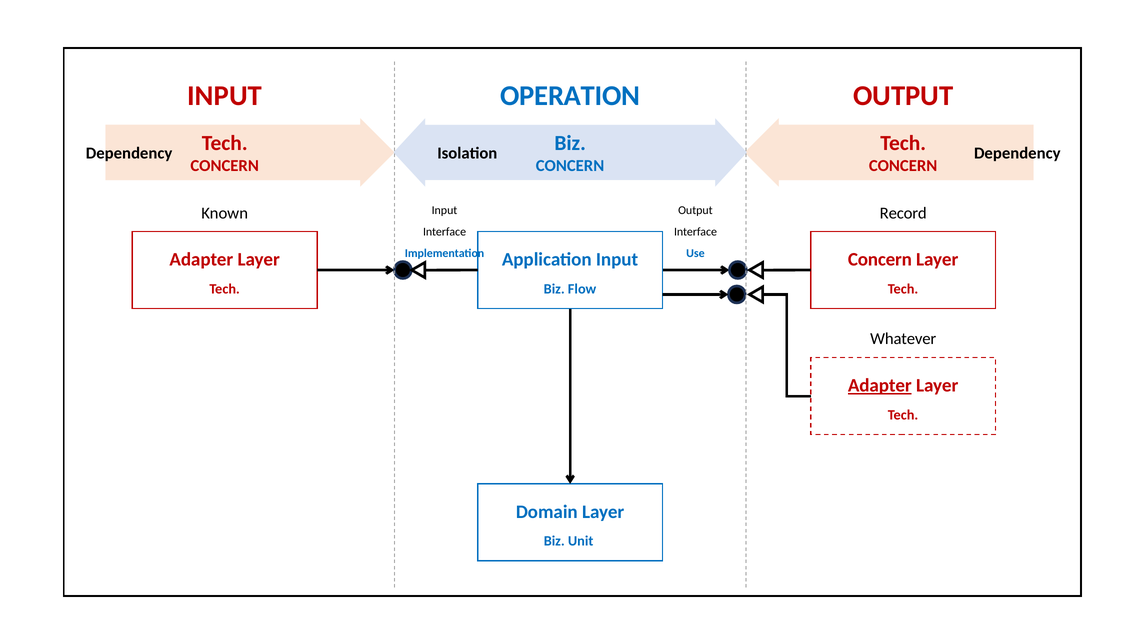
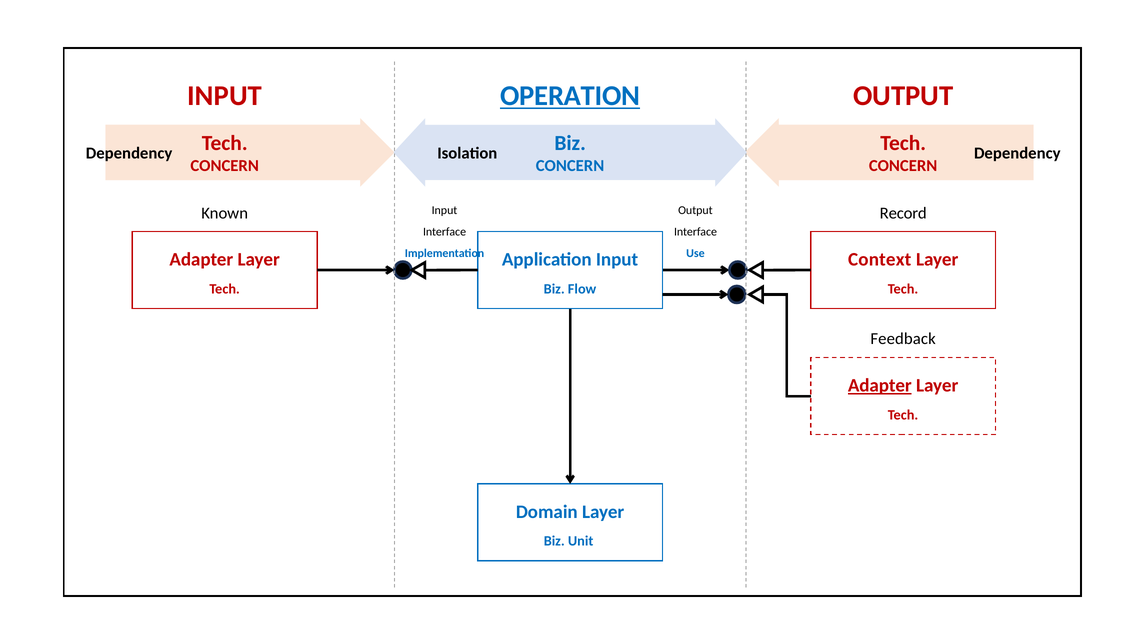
OPERATION underline: none -> present (570, 96)
Concern: Concern -> Context (880, 260)
Whatever: Whatever -> Feedback (903, 339)
